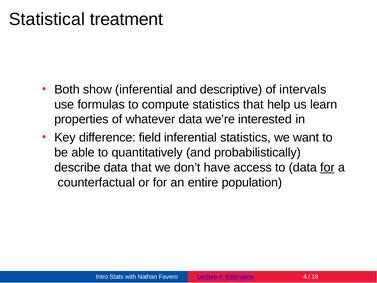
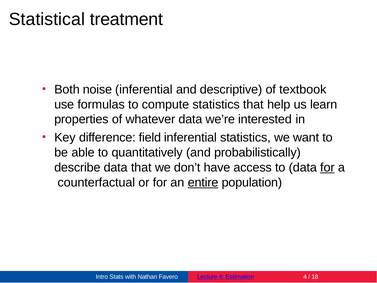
show: show -> noise (97, 89)
intervals: intervals -> textbook (303, 89)
entire underline: none -> present (203, 182)
